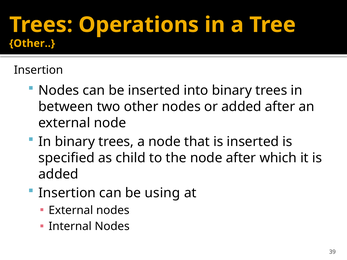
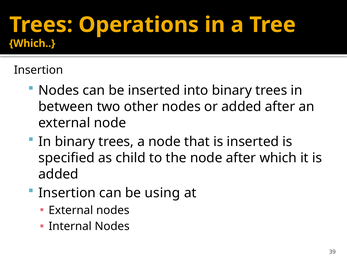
Other: Other -> Which (32, 43)
